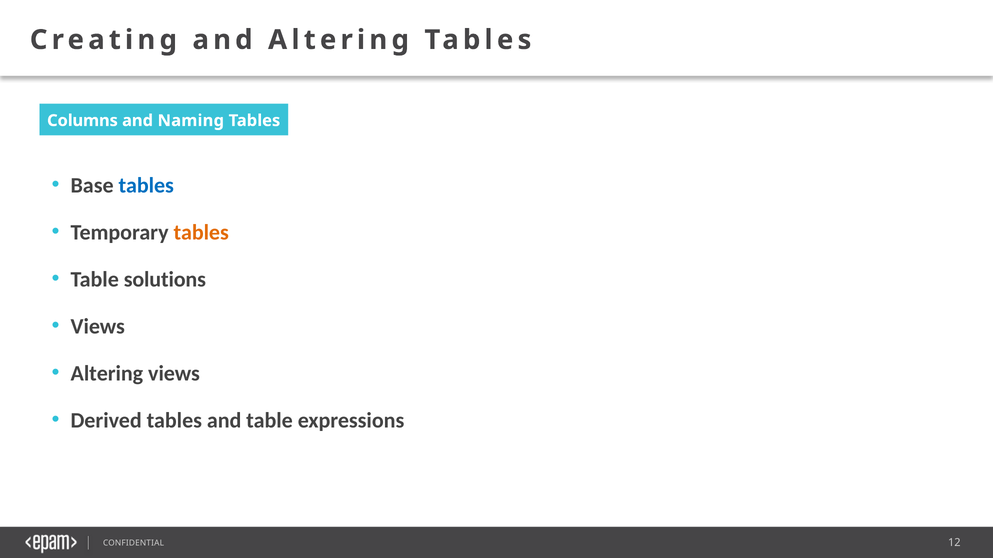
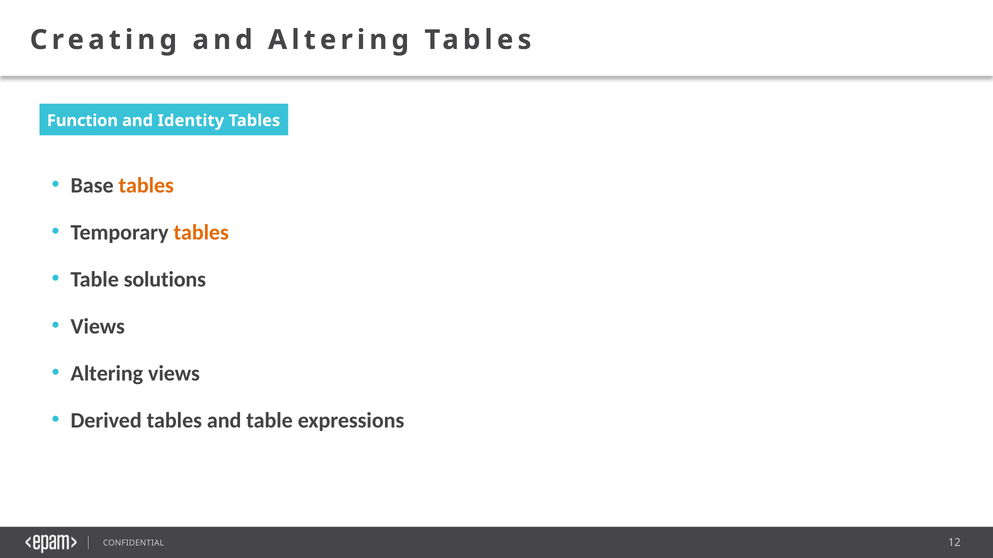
Columns: Columns -> Function (82, 121)
Naming: Naming -> Identity (191, 121)
tables colour: blue -> orange (146, 186)
